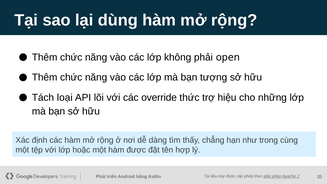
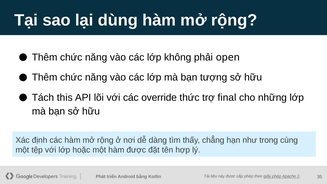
loại: loại -> this (65, 97)
hiệu: hiệu -> final (227, 97)
